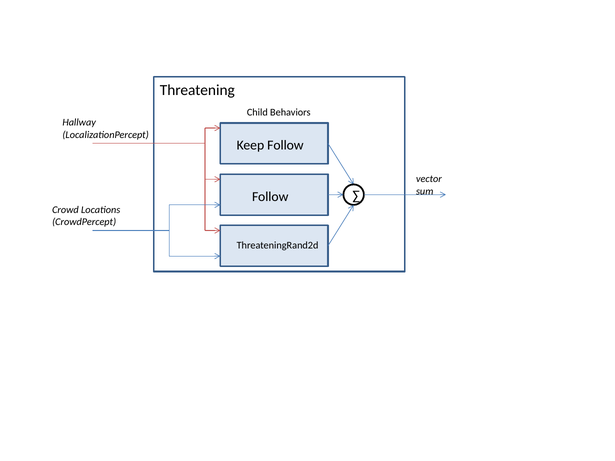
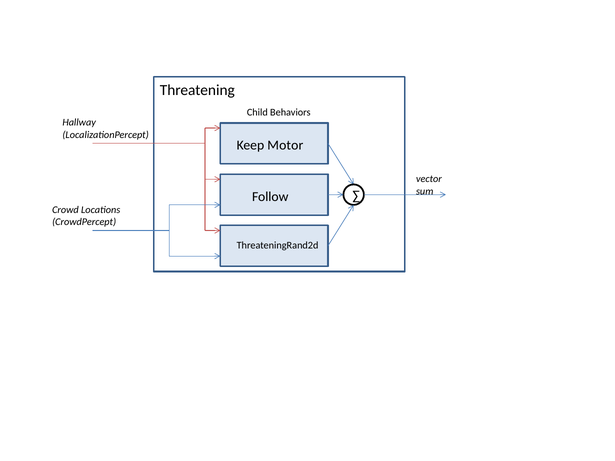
Keep Follow: Follow -> Motor (285, 145)
